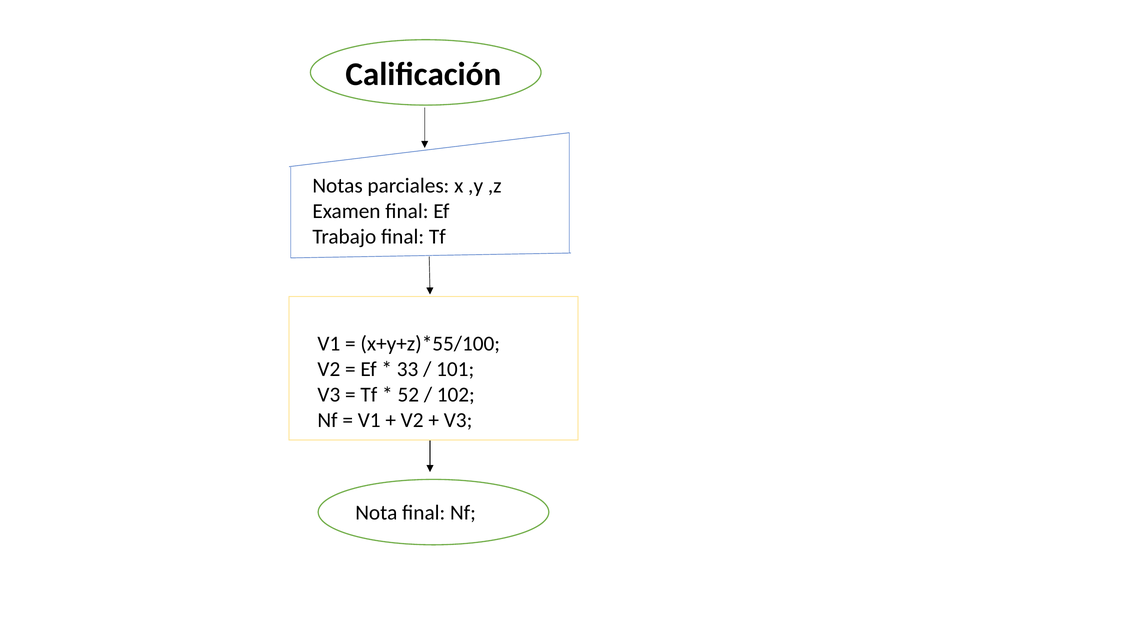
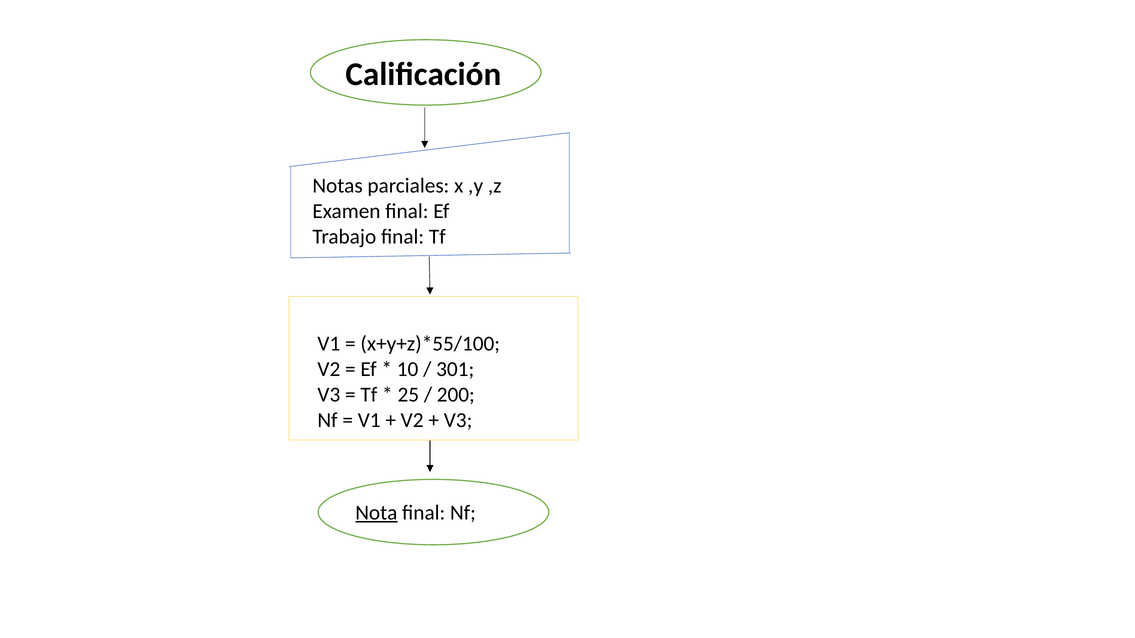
33: 33 -> 10 (408, 370)
101: 101 -> 301 (455, 370)
52: 52 -> 25 (408, 395)
102: 102 -> 200 (456, 395)
Nota underline: none -> present (376, 513)
